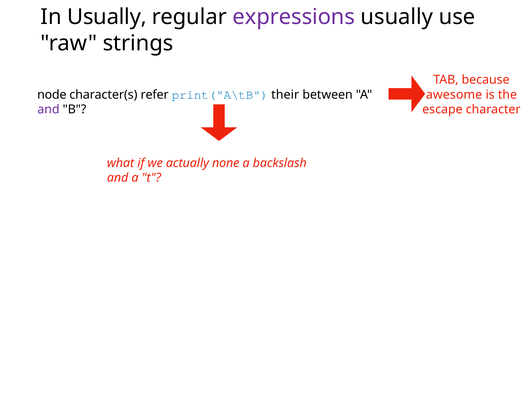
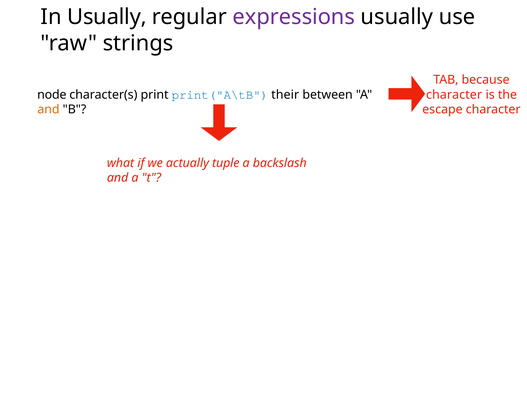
refer: refer -> print (155, 95)
awesome: awesome -> character (454, 95)
and colour: purple -> orange (48, 110)
none: none -> tuple (226, 163)
